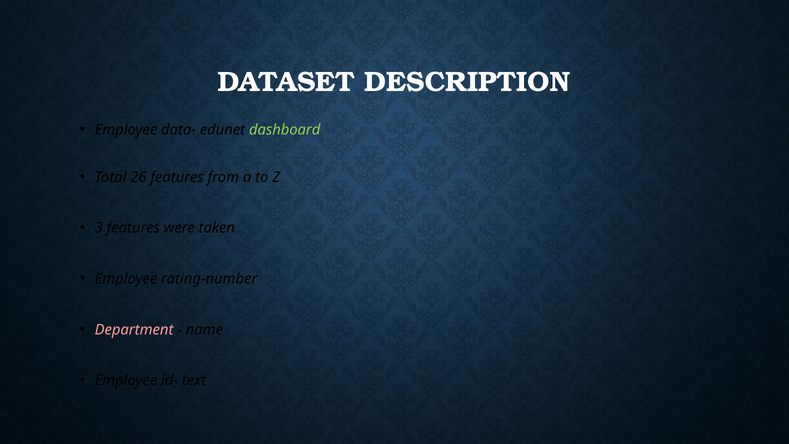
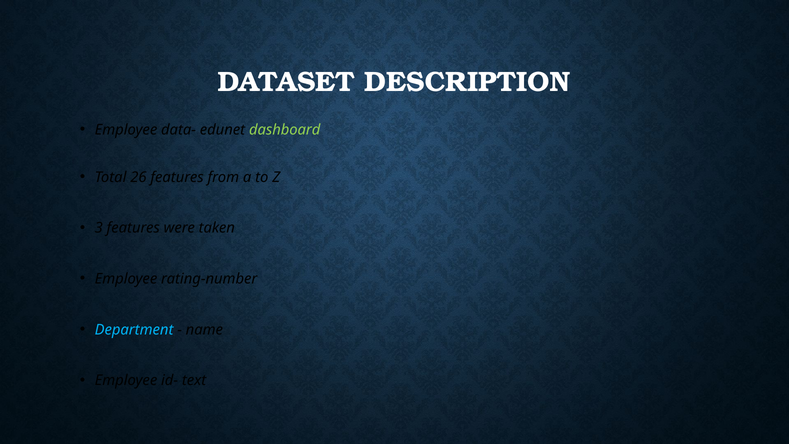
Department colour: pink -> light blue (134, 330)
